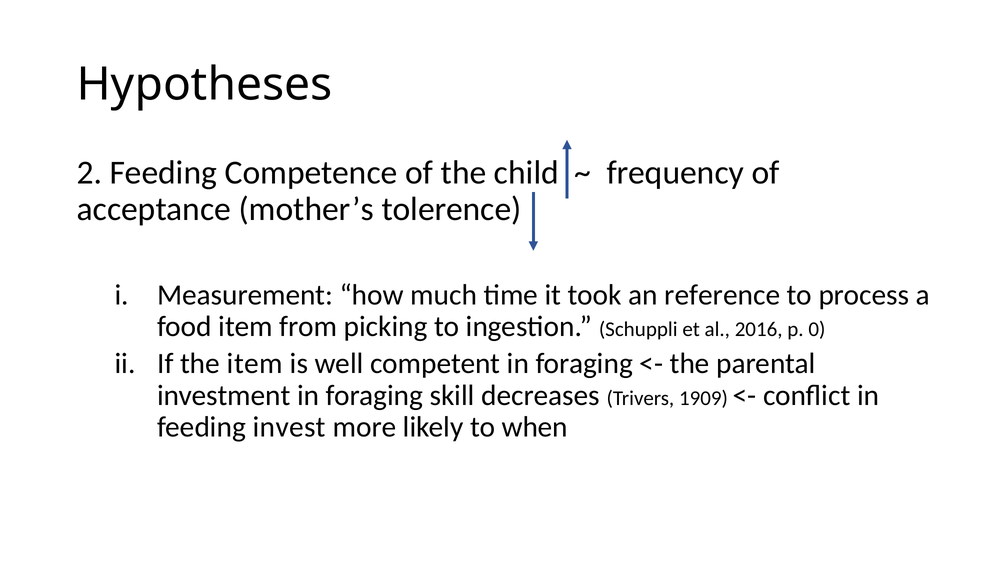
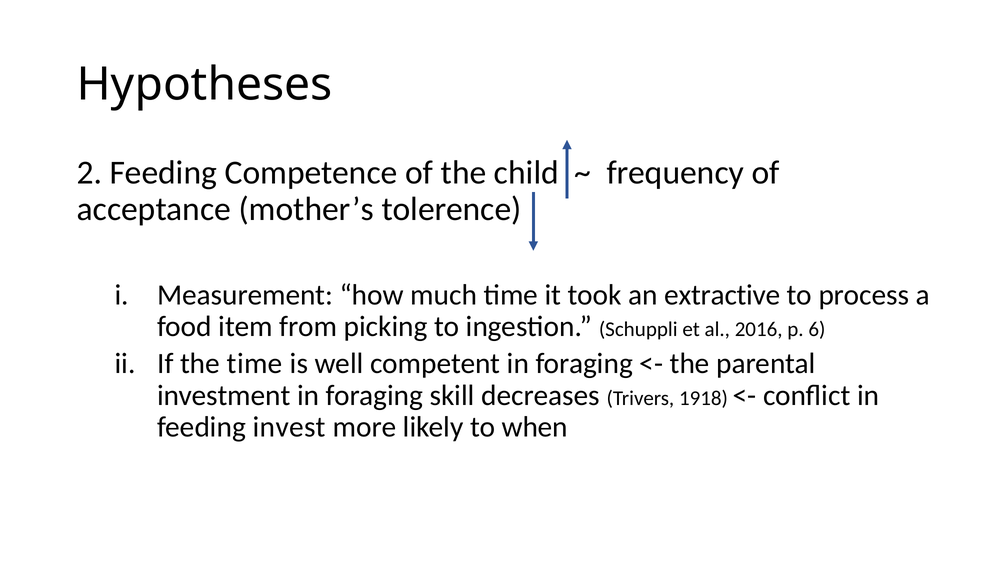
reference: reference -> extractive (722, 295)
0: 0 -> 6 (817, 330)
the item: item -> time (255, 364)
1909: 1909 -> 1918 (703, 398)
